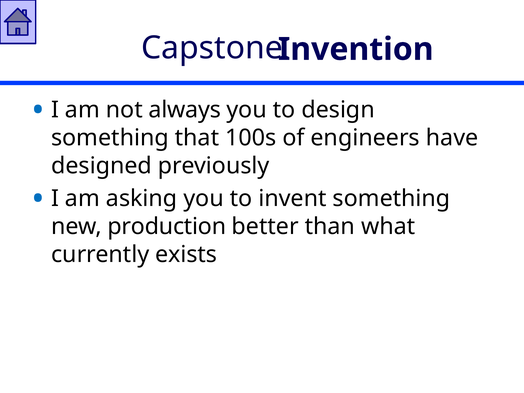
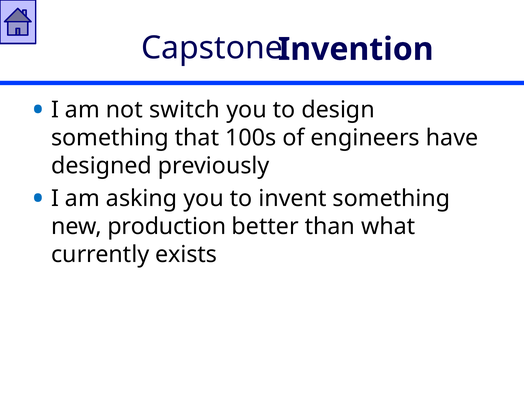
always: always -> switch (185, 110)
